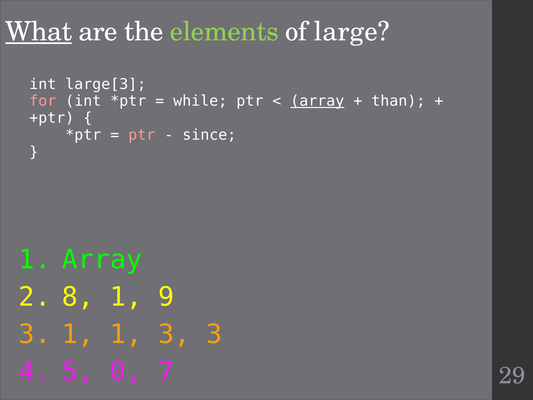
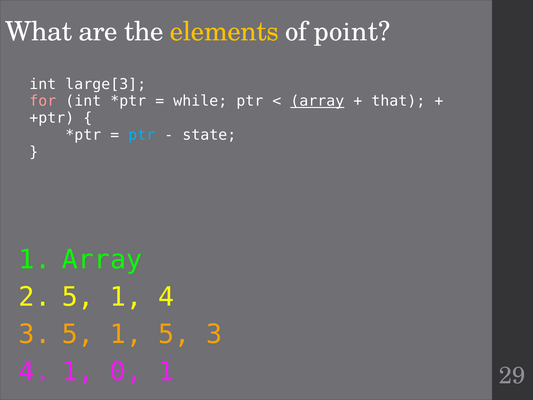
What underline: present -> none (39, 32)
elements colour: light green -> yellow (224, 32)
large: large -> point (352, 32)
than: than -> that (398, 101)
ptr colour: pink -> light blue (142, 135)
since: since -> state (209, 135)
2 8: 8 -> 5 (78, 297)
1 9: 9 -> 4 (166, 297)
3 1: 1 -> 5 (78, 334)
1 3: 3 -> 5 (174, 334)
5: 5 -> 1 (78, 372)
0 7: 7 -> 1 (166, 372)
